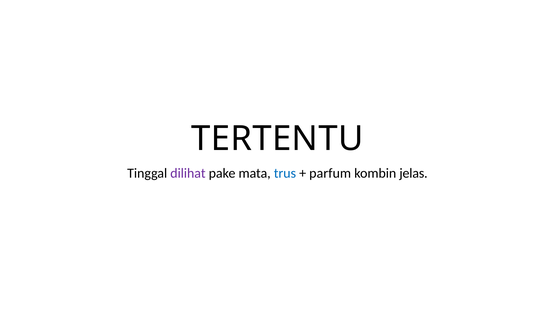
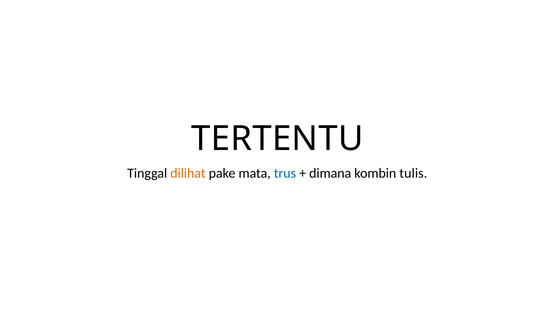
dilihat colour: purple -> orange (188, 173)
parfum: parfum -> dimana (330, 173)
jelas: jelas -> tulis (413, 173)
